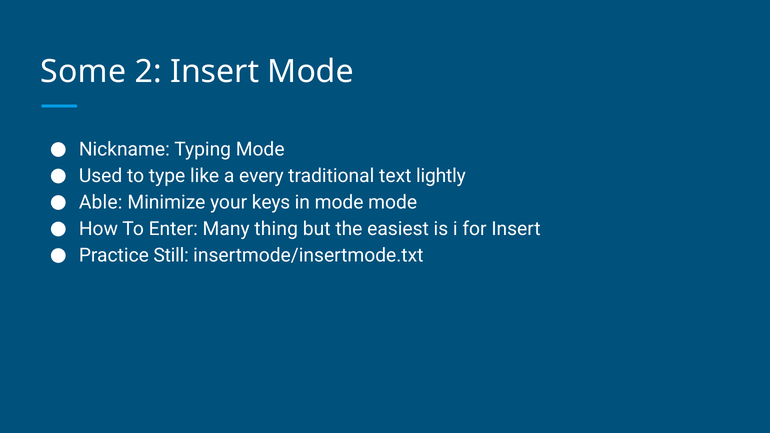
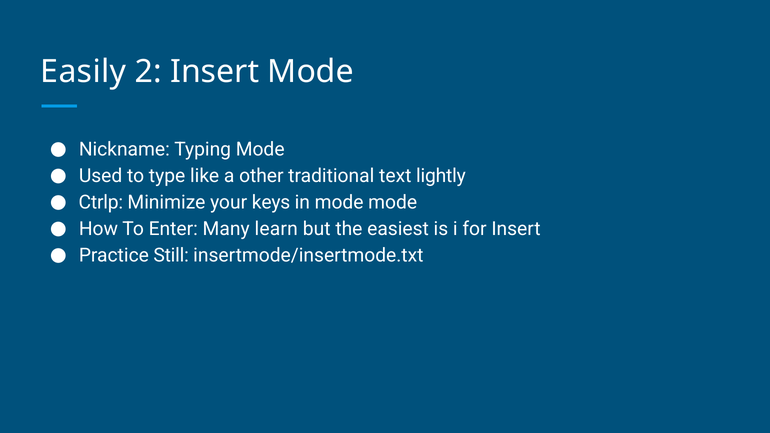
Some: Some -> Easily (83, 72)
every: every -> other (261, 176)
Able: Able -> Ctrlp (101, 203)
thing: thing -> learn (276, 229)
